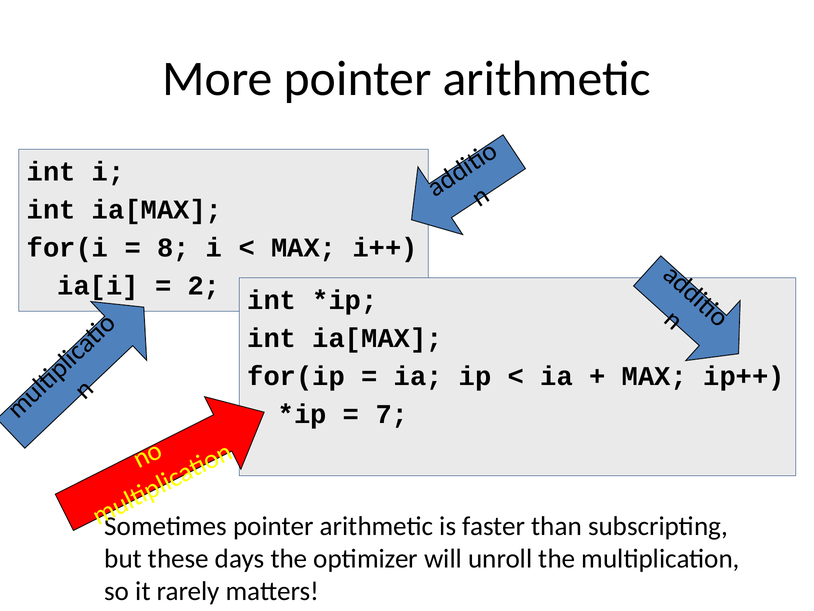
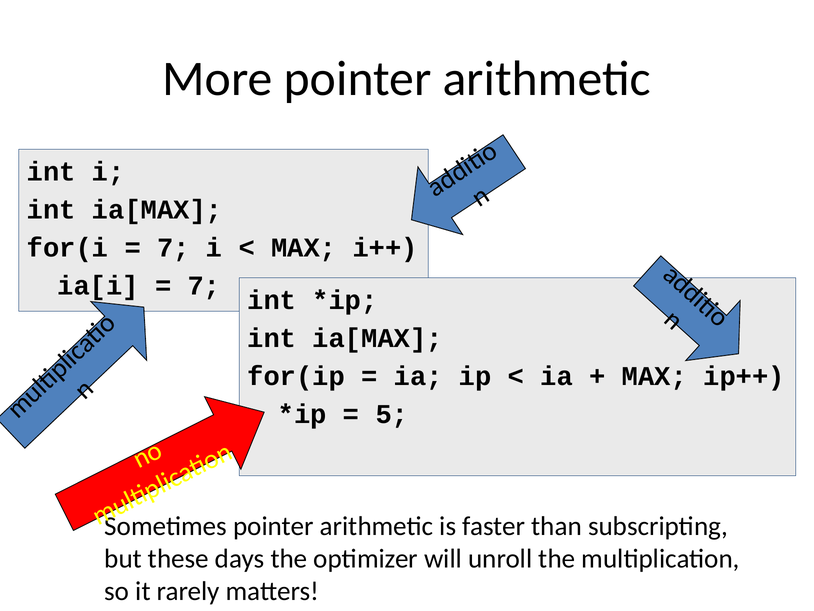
8: 8 -> 7 (173, 247)
2: 2 -> 7 (204, 285)
7: 7 -> 5 (392, 414)
